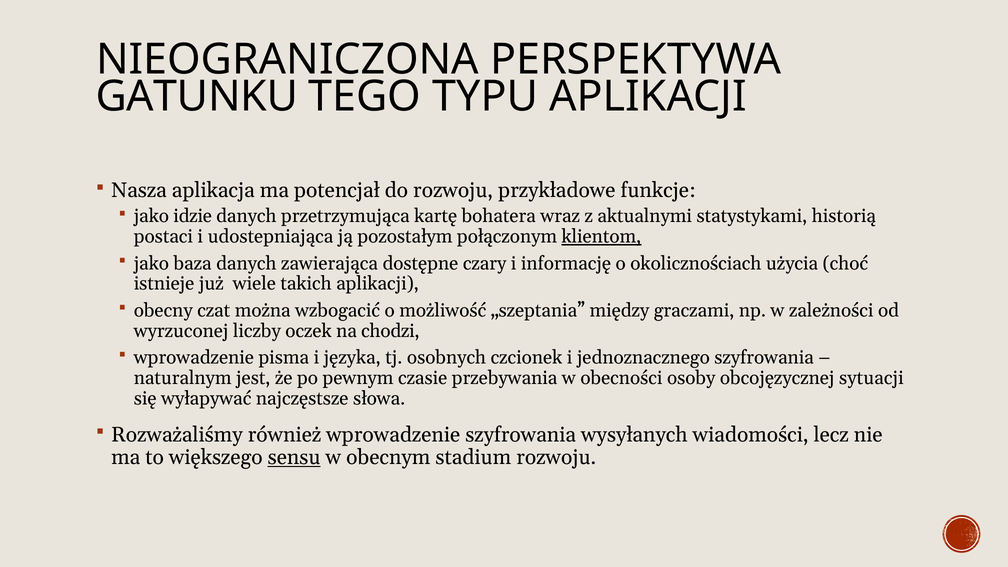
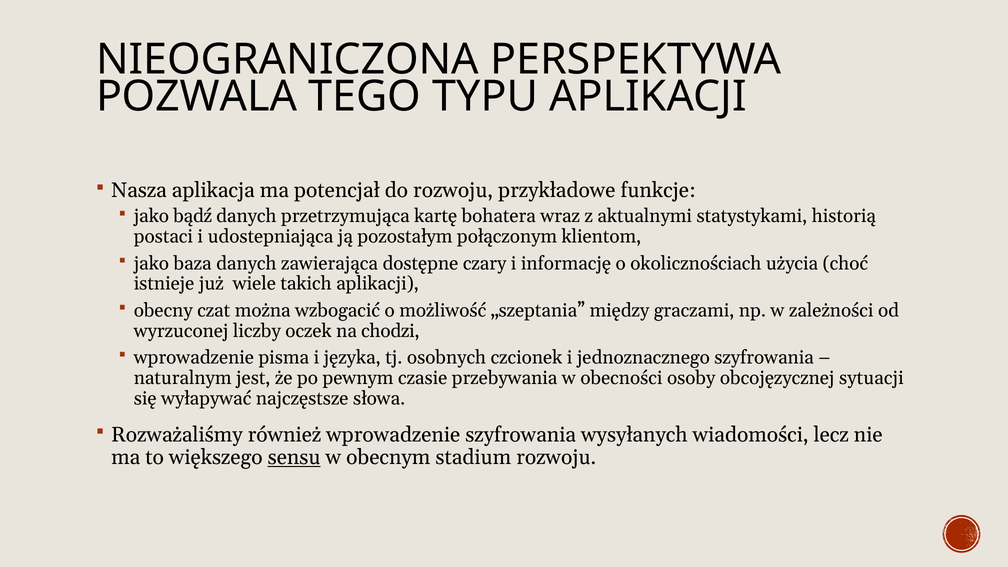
GATUNKU: GATUNKU -> POZWALA (197, 97)
idzie: idzie -> bądź (193, 216)
klientom underline: present -> none (601, 237)
